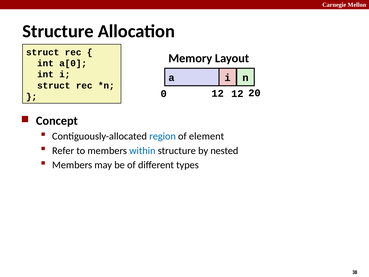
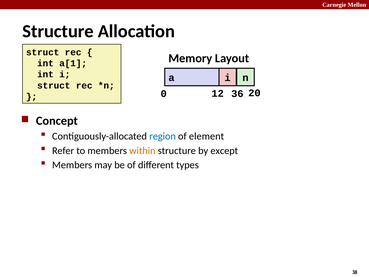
a[0: a[0 -> a[1 (73, 63)
12 12: 12 -> 36 (237, 94)
within colour: blue -> orange (142, 151)
nested: nested -> except (224, 151)
